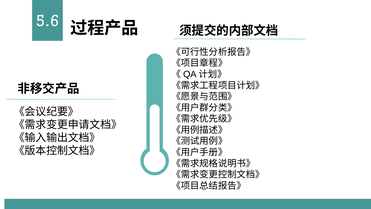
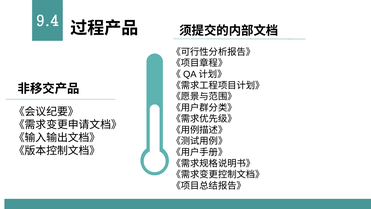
5.6: 5.6 -> 9.4 (47, 21)
